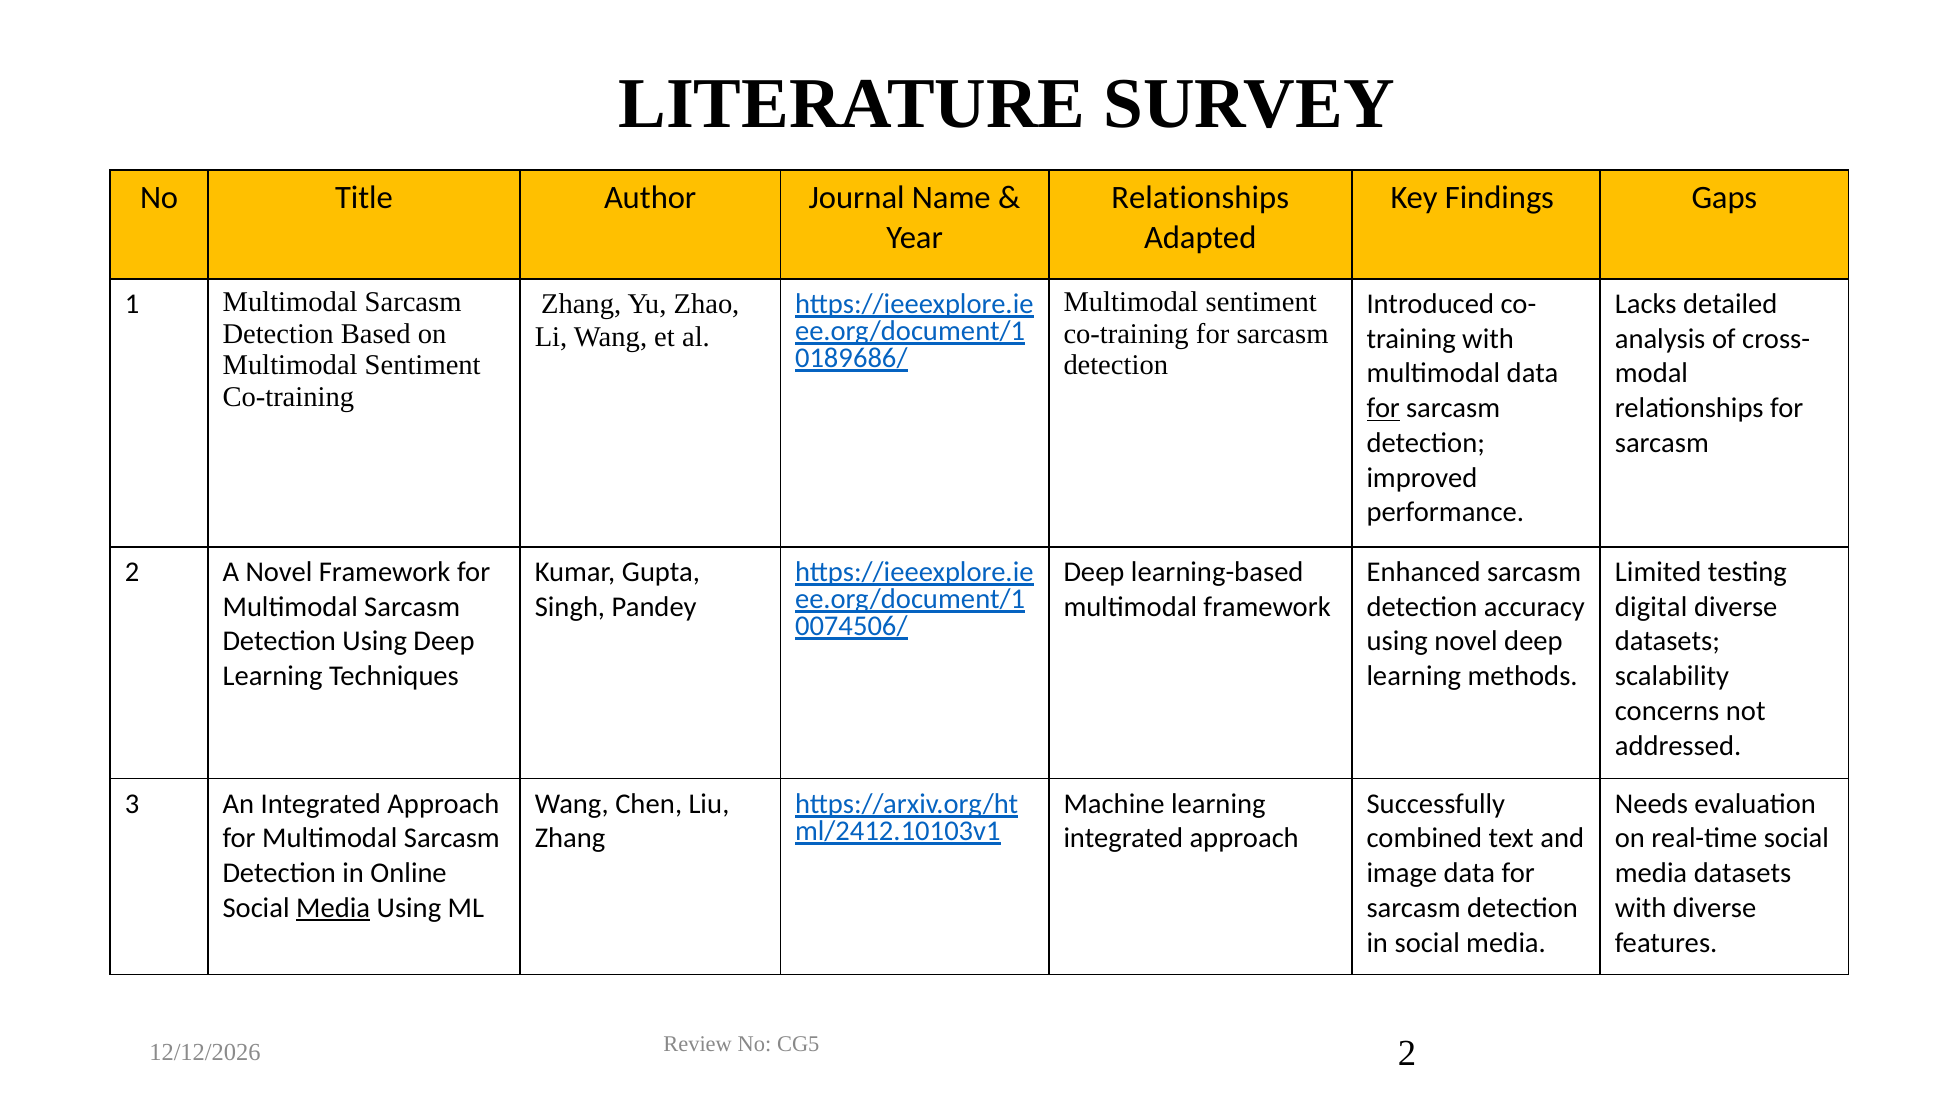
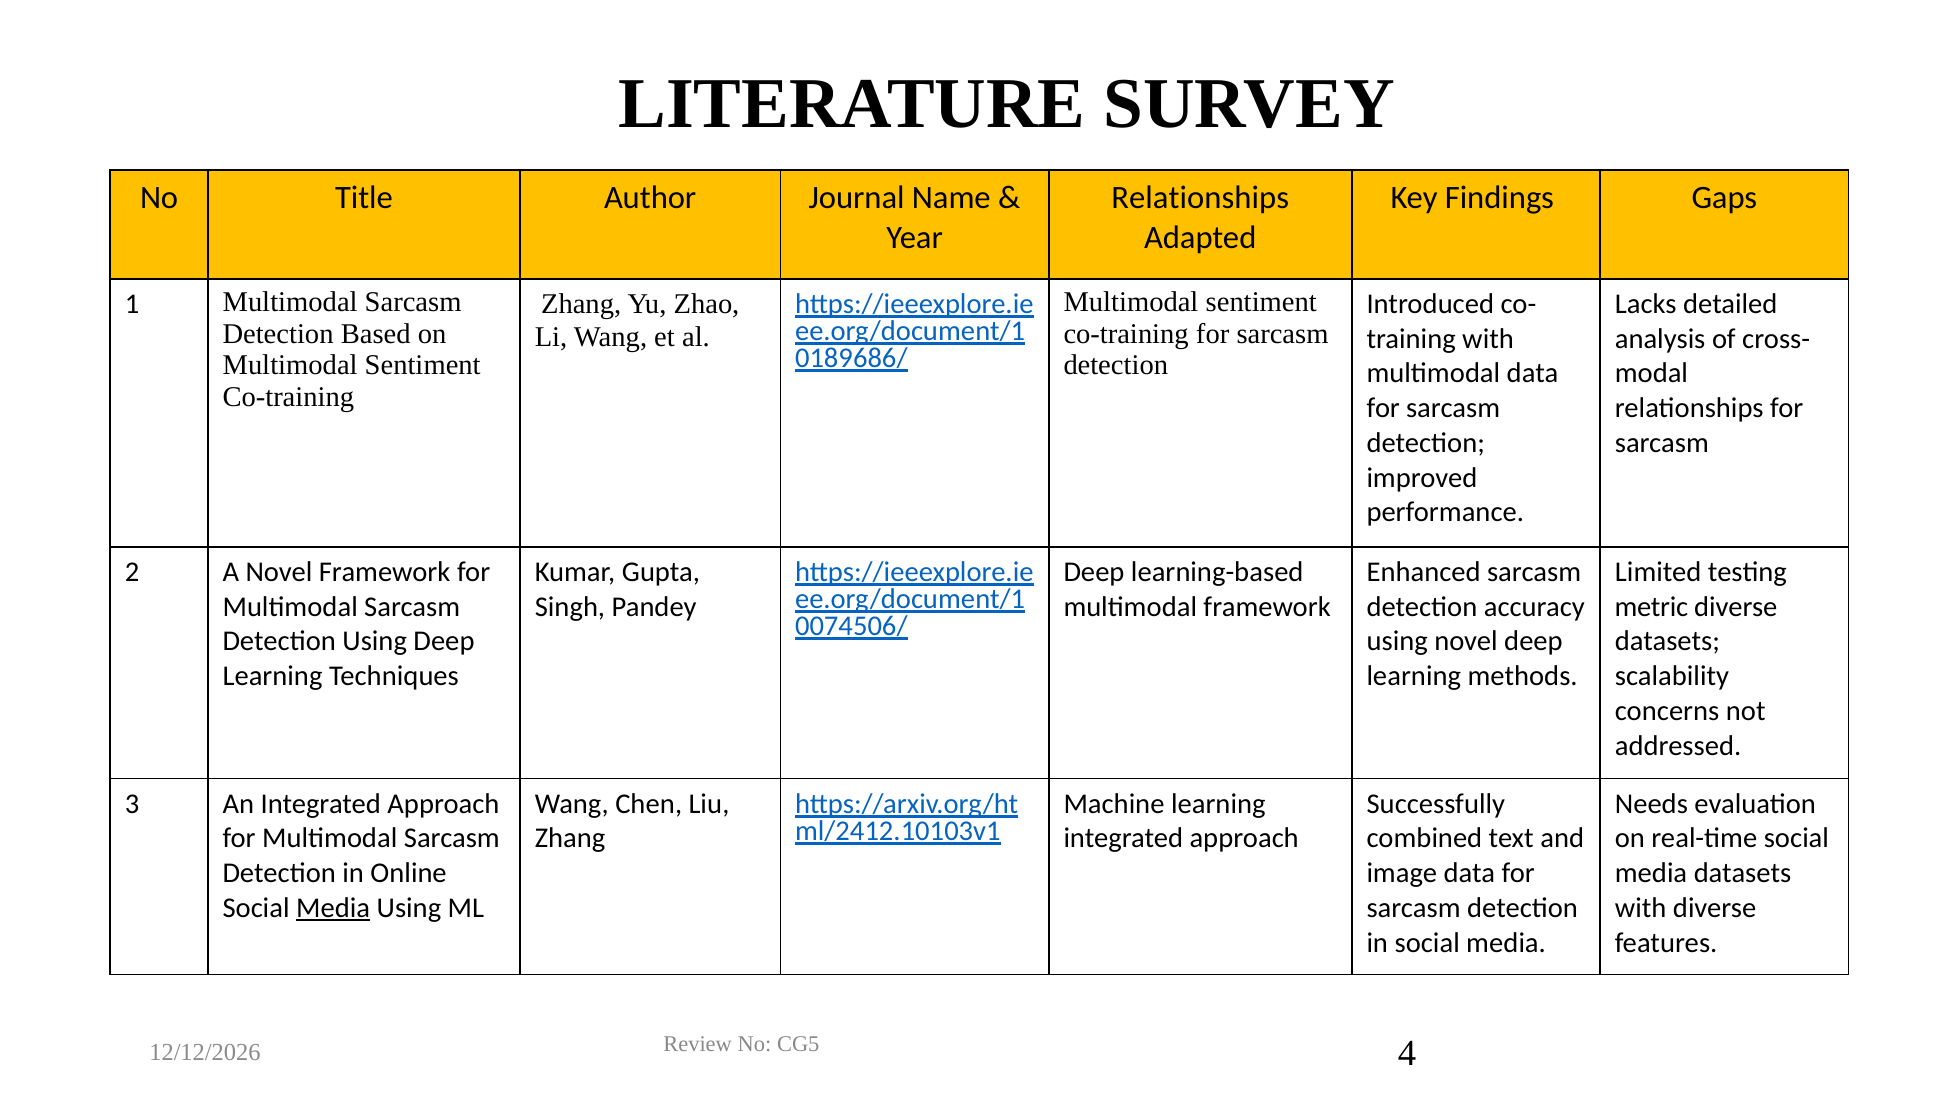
for underline: present -> none (1383, 408)
digital: digital -> metric (1651, 607)
CG5 2: 2 -> 4 (1407, 1053)
